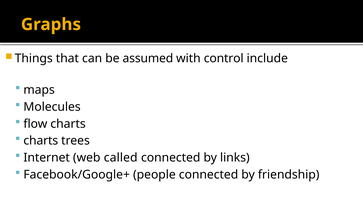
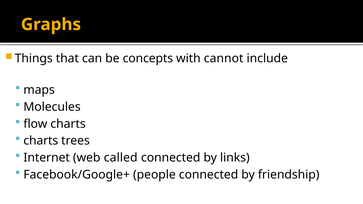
assumed: assumed -> concepts (148, 58)
control: control -> cannot (224, 58)
